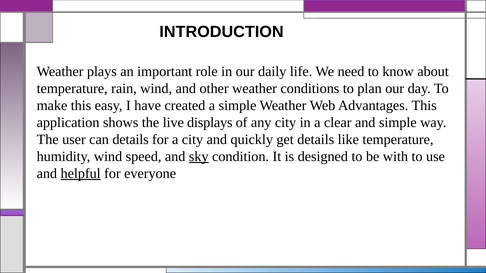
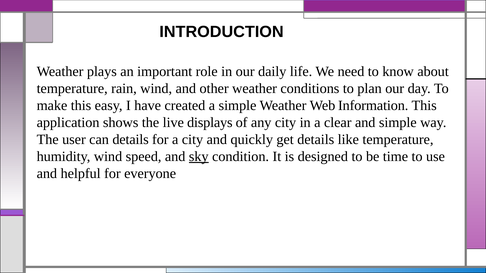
Advantages: Advantages -> Information (373, 106)
with: with -> time (395, 157)
helpful underline: present -> none (81, 174)
